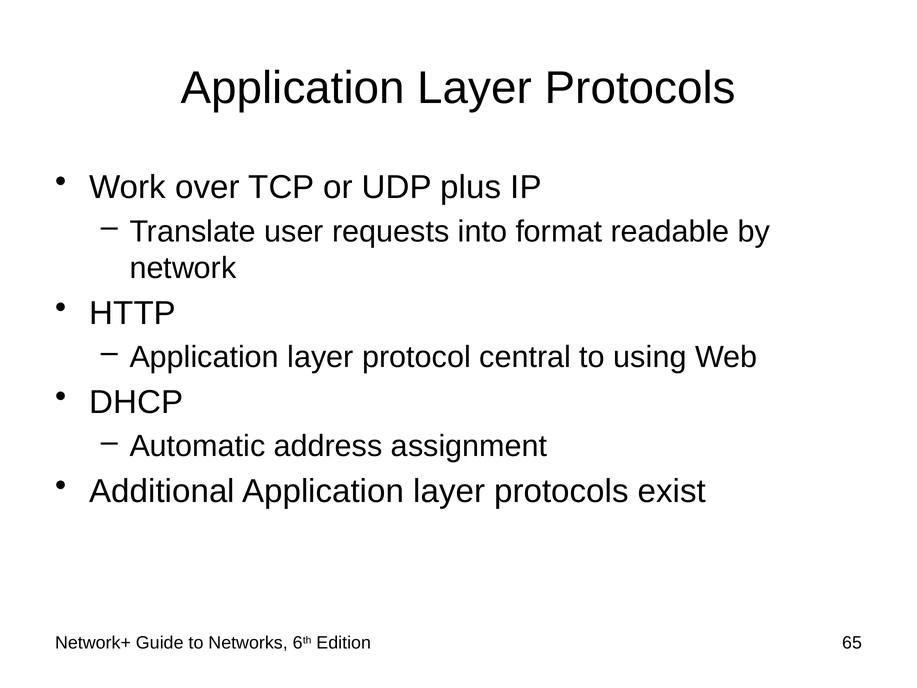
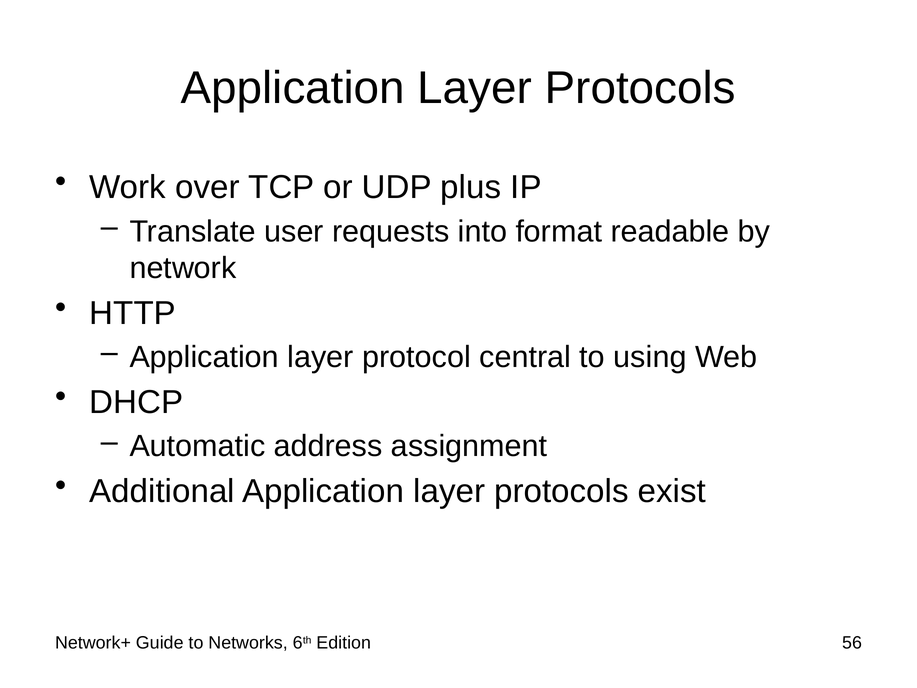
65: 65 -> 56 (852, 643)
